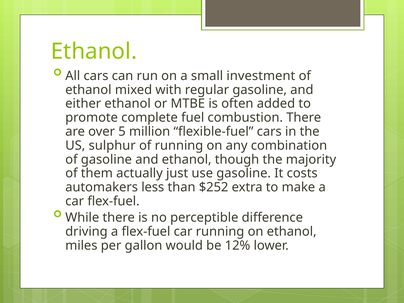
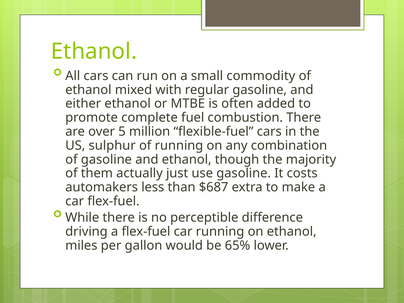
investment: investment -> commodity (261, 76)
$252: $252 -> $687 (214, 187)
12%: 12% -> 65% (238, 245)
